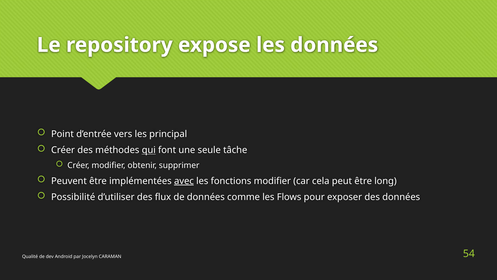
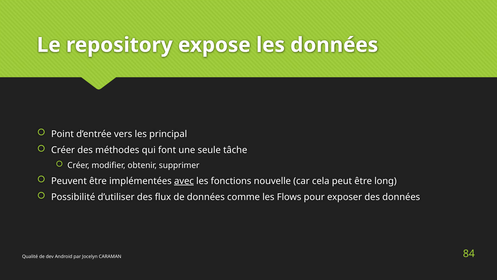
qui underline: present -> none (149, 150)
fonctions modifier: modifier -> nouvelle (272, 181)
54: 54 -> 84 (469, 253)
